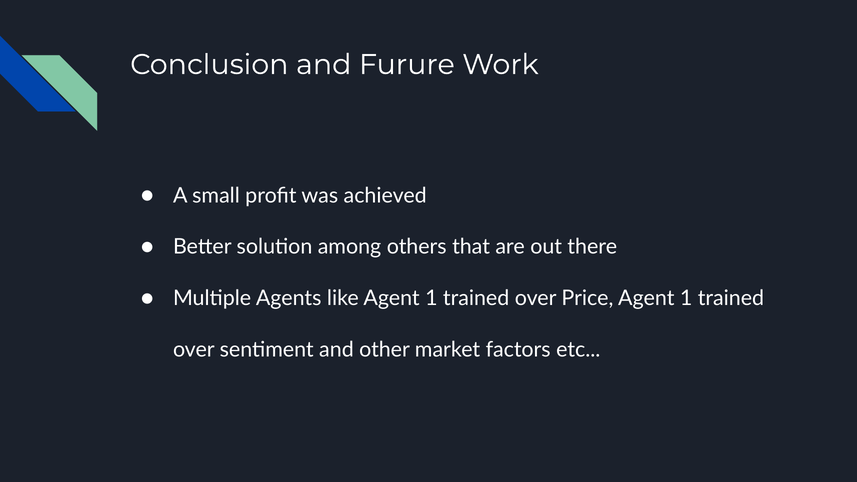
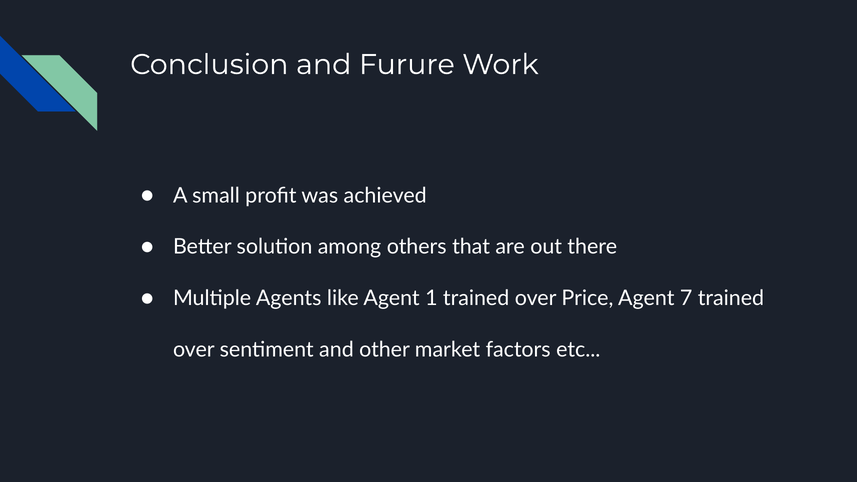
Price Agent 1: 1 -> 7 (686, 298)
